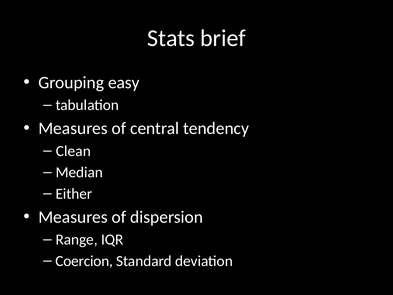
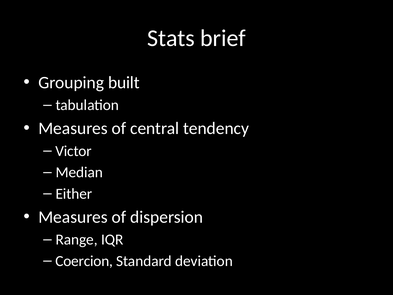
easy: easy -> built (124, 82)
Clean: Clean -> Victor (74, 151)
